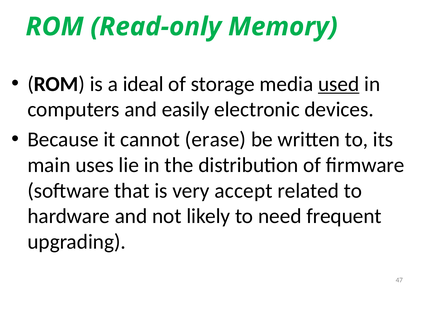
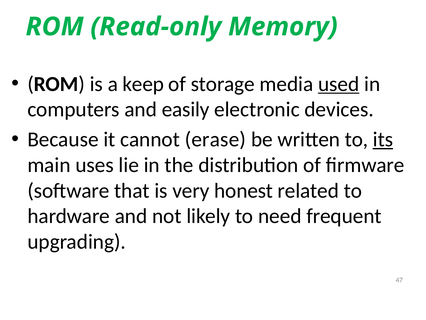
ideal: ideal -> keep (143, 84)
its underline: none -> present (383, 139)
accept: accept -> honest (244, 190)
